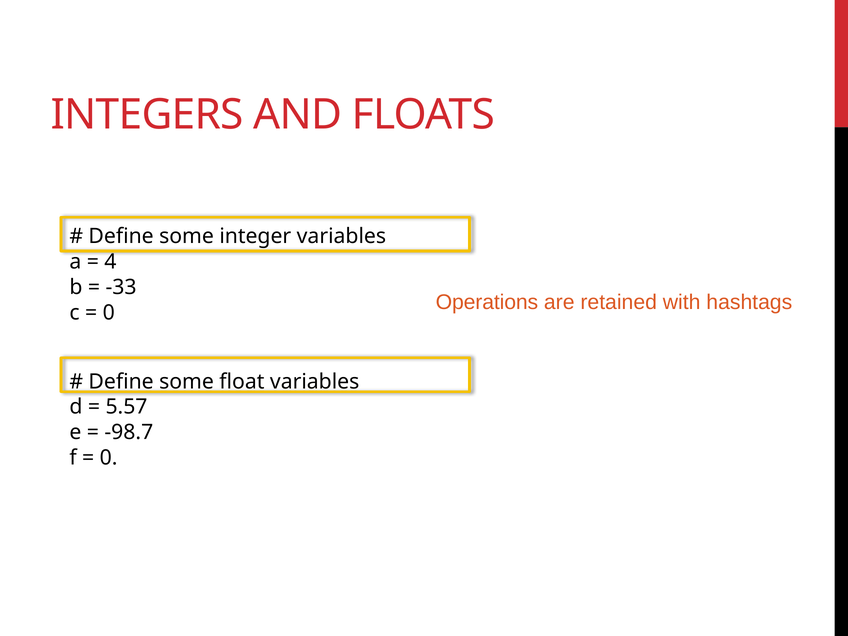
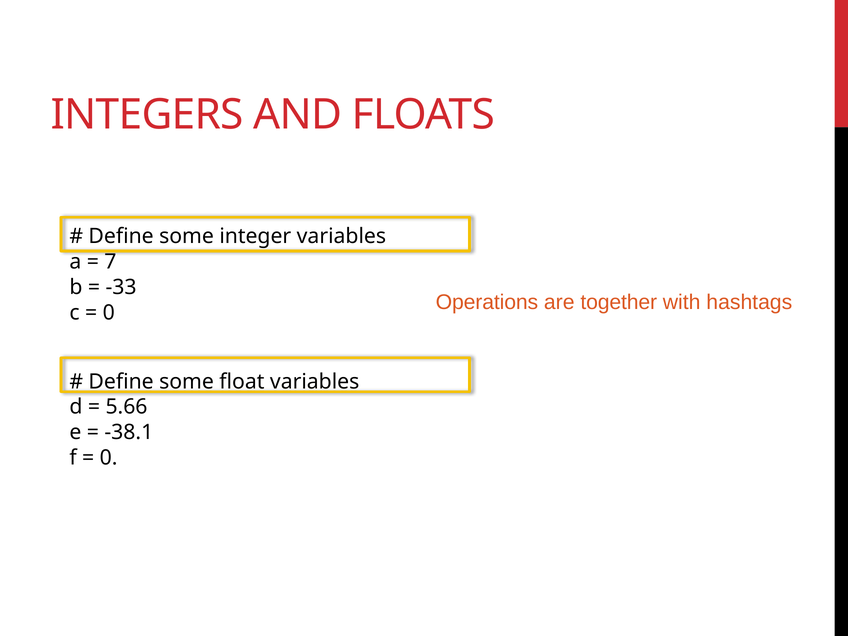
4: 4 -> 7 (110, 262)
retained: retained -> together (619, 302)
5.57: 5.57 -> 5.66 (126, 407)
-98.7: -98.7 -> -38.1 (129, 432)
